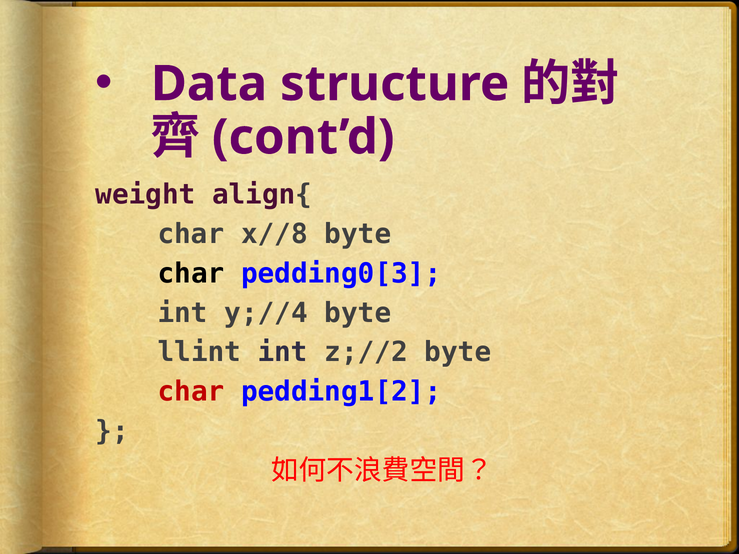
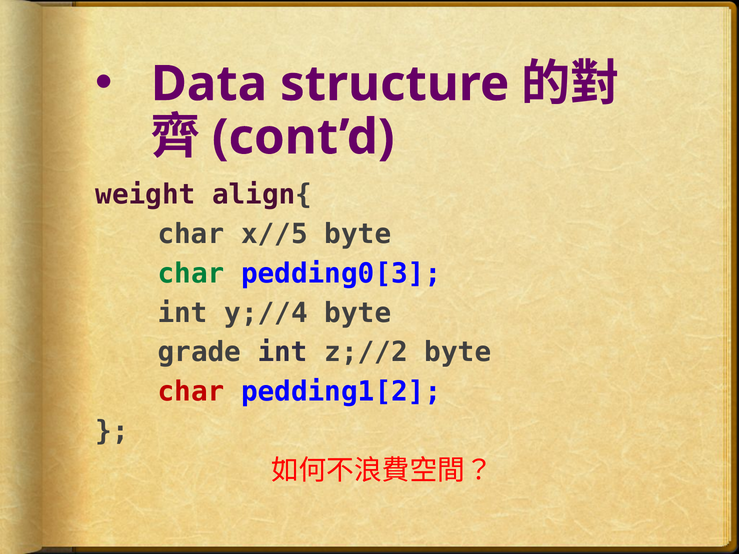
x//8: x//8 -> x//5 (274, 234)
char colour: black -> green (191, 274)
llint: llint -> grade (199, 352)
